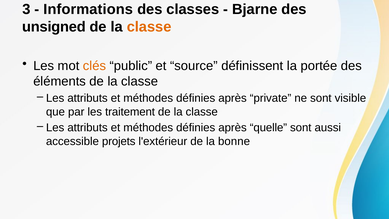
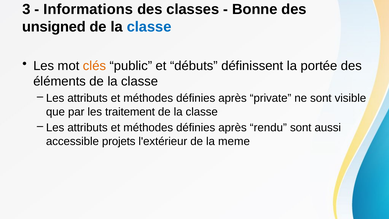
Bjarne: Bjarne -> Bonne (255, 9)
classe colour: orange -> blue (149, 27)
source: source -> débuts (194, 66)
quelle: quelle -> rendu (268, 128)
bonne: bonne -> meme (234, 141)
